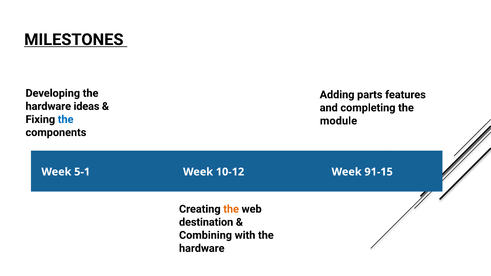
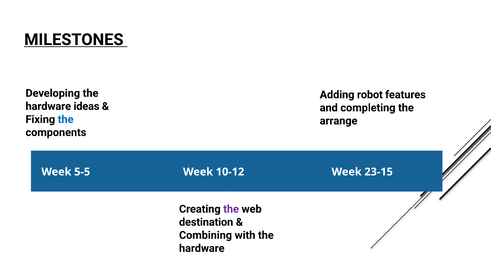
parts: parts -> robot (370, 95)
module: module -> arrange (339, 121)
5-1: 5-1 -> 5-5 (82, 172)
91-15: 91-15 -> 23-15 (379, 172)
the colour: orange -> purple (231, 209)
